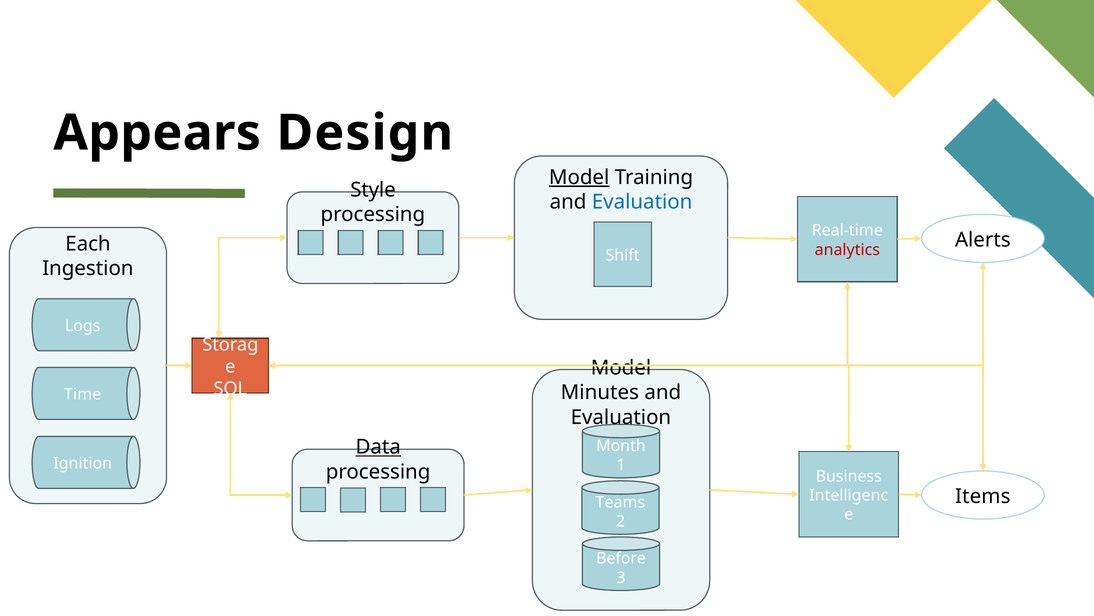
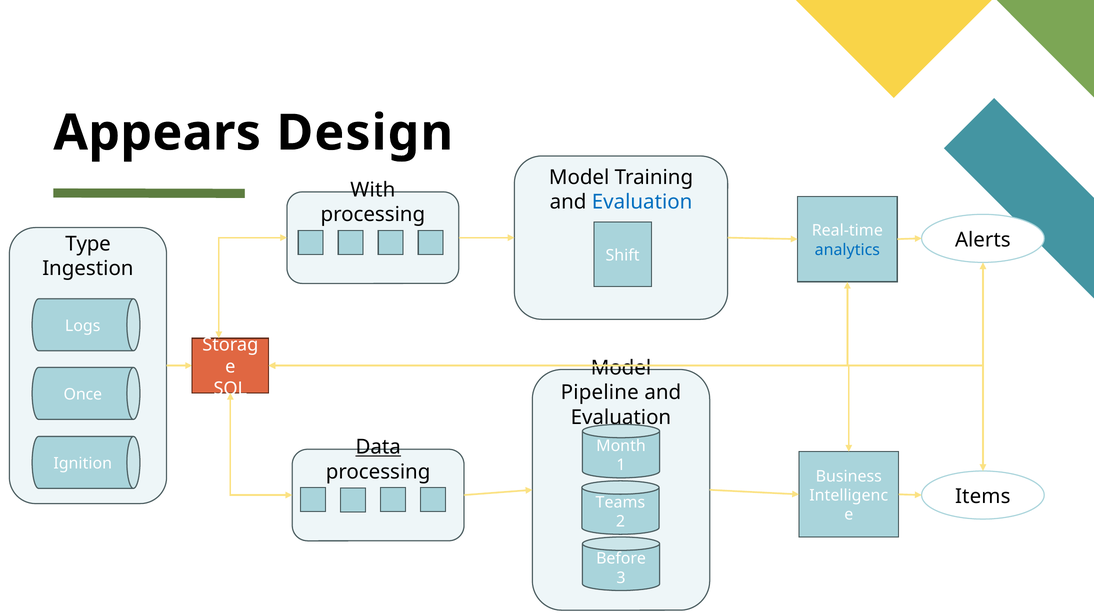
Model underline: present -> none (579, 177)
Style: Style -> With (373, 190)
Each: Each -> Type (88, 244)
analytics colour: red -> blue (847, 250)
Minutes: Minutes -> Pipeline (600, 392)
Time: Time -> Once (83, 394)
